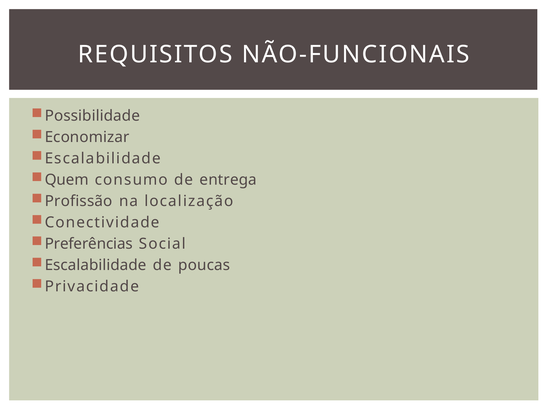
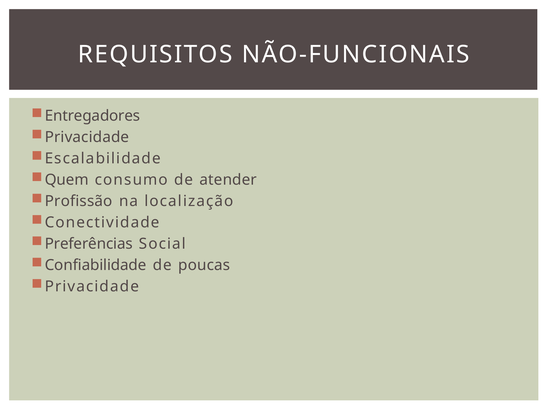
Possibilidade: Possibilidade -> Entregadores (92, 116)
Economizar: Economizar -> Privacidade (87, 137)
entrega: entrega -> atender (228, 180)
Escalabilidade: Escalabilidade -> Confiabilidade (96, 265)
